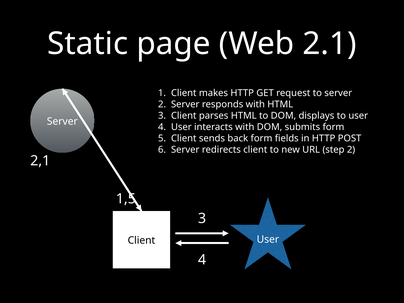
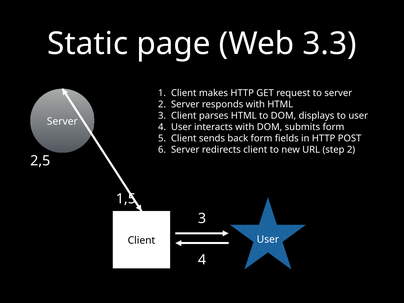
2.1: 2.1 -> 3.3 (330, 44)
2,1: 2,1 -> 2,5 (40, 161)
